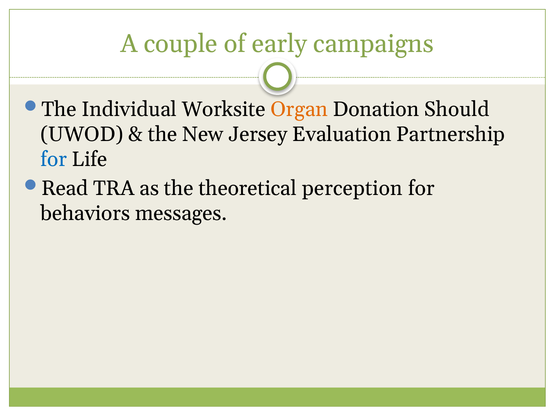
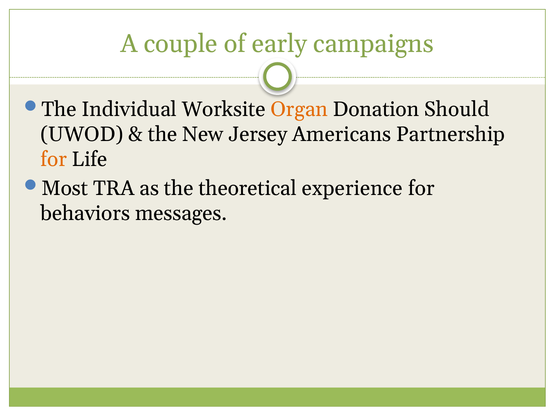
Evaluation: Evaluation -> Americans (342, 134)
for colour: blue -> orange (54, 159)
Read: Read -> Most (65, 189)
perception: perception -> experience (352, 189)
